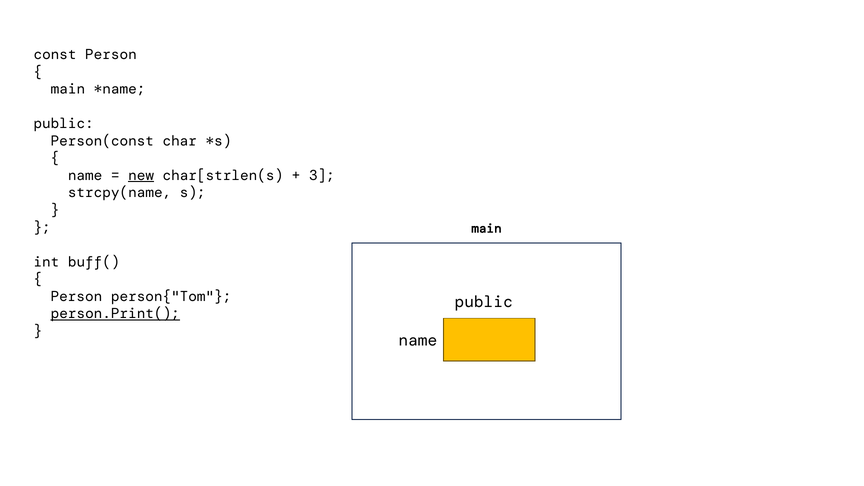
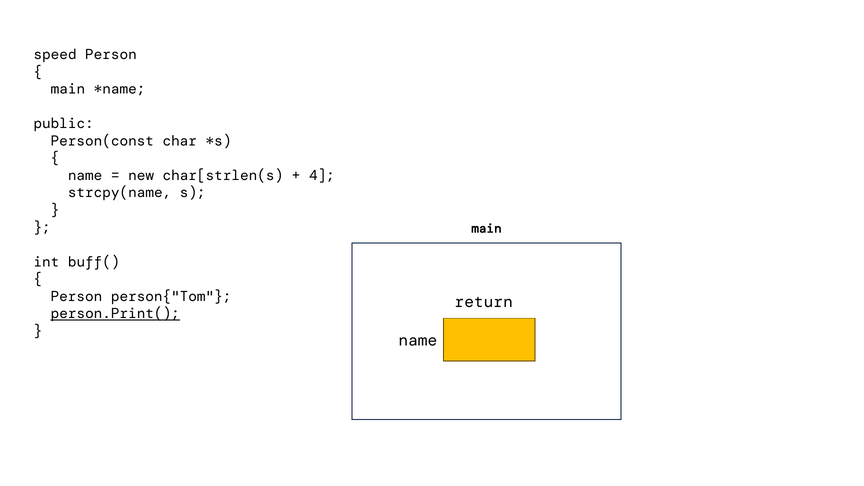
const: const -> speed (55, 55)
new underline: present -> none (141, 175)
3: 3 -> 4 (322, 175)
public: public -> return (484, 302)
